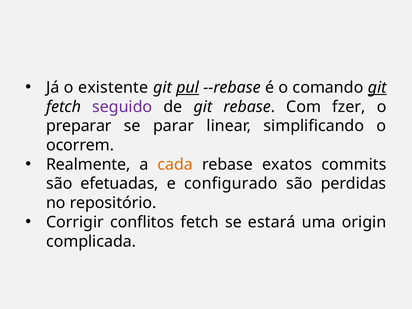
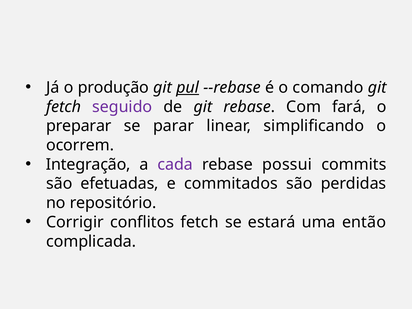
existente: existente -> produção (113, 88)
git underline: present -> none (377, 88)
fzer: fzer -> fará (349, 107)
Realmente: Realmente -> Integração (88, 164)
cada colour: orange -> purple (175, 164)
exatos: exatos -> possui (287, 164)
configurado: configurado -> commitados (231, 184)
origin: origin -> então (364, 222)
